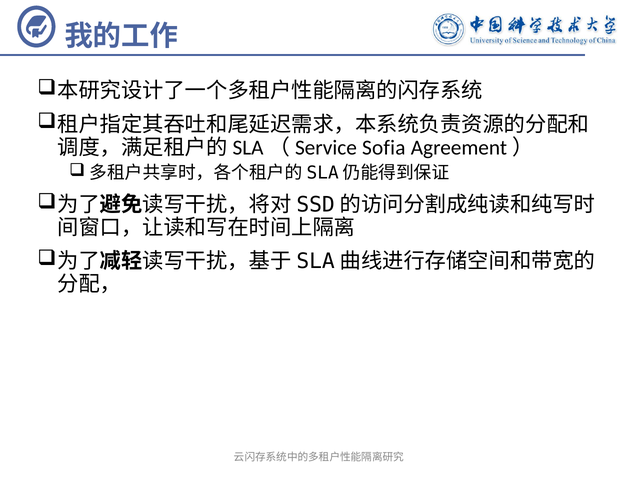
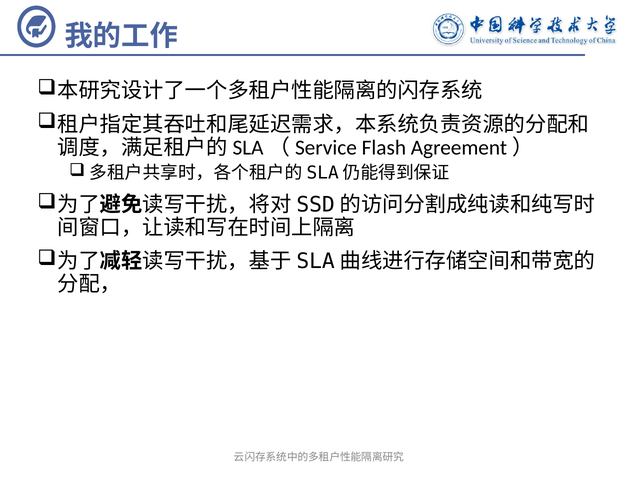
Sofia: Sofia -> Flash (384, 147)
